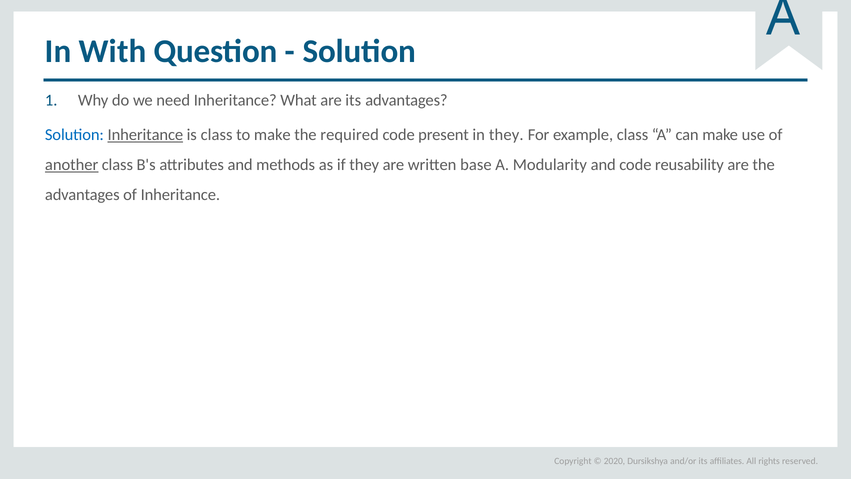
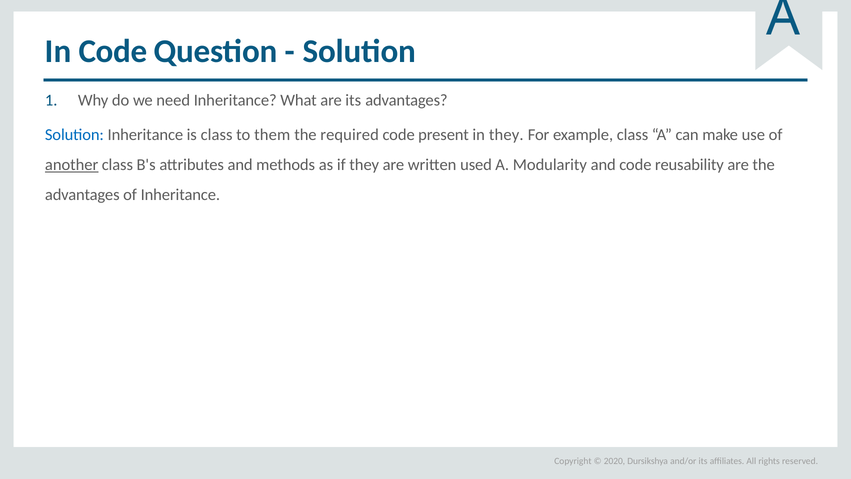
In With: With -> Code (113, 51)
Inheritance underline: present -> none (145, 135)
to make: make -> them (272, 135)
base: base -> used (476, 165)
